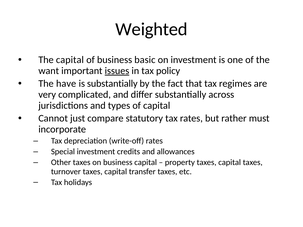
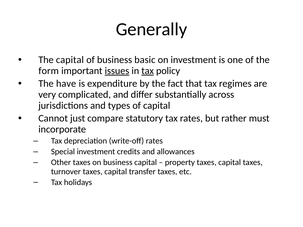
Weighted: Weighted -> Generally (151, 29)
want: want -> form (49, 71)
tax underline: none -> present (148, 71)
is substantially: substantially -> expenditure (112, 84)
